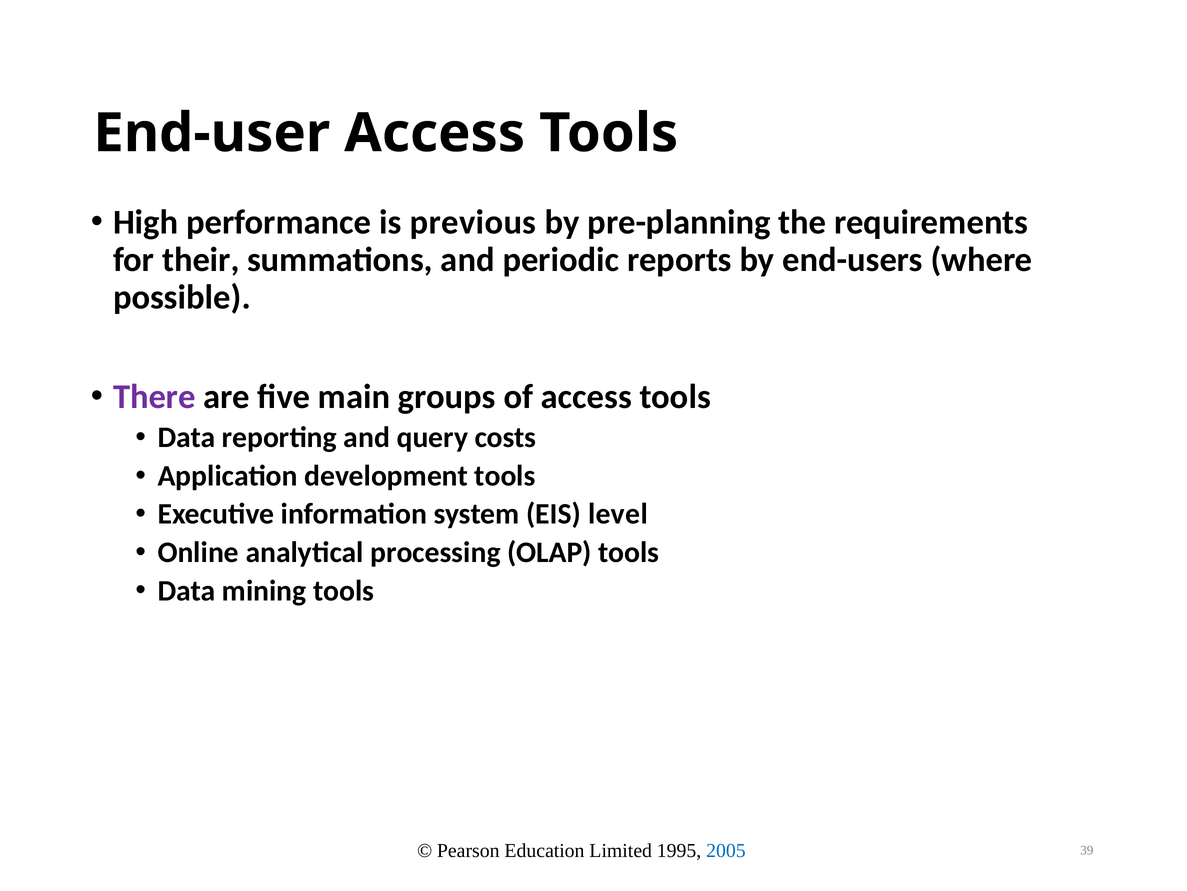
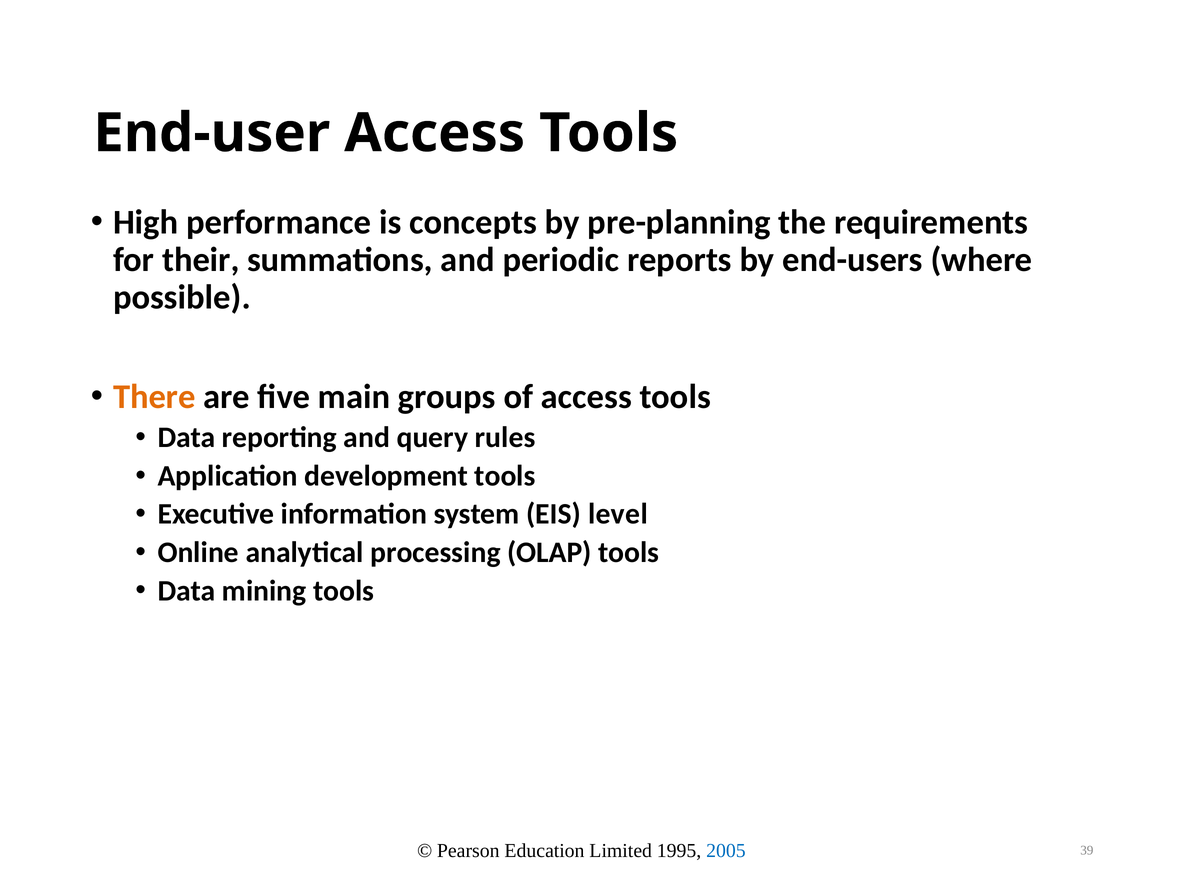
previous: previous -> concepts (473, 222)
There colour: purple -> orange (154, 396)
costs: costs -> rules (505, 437)
